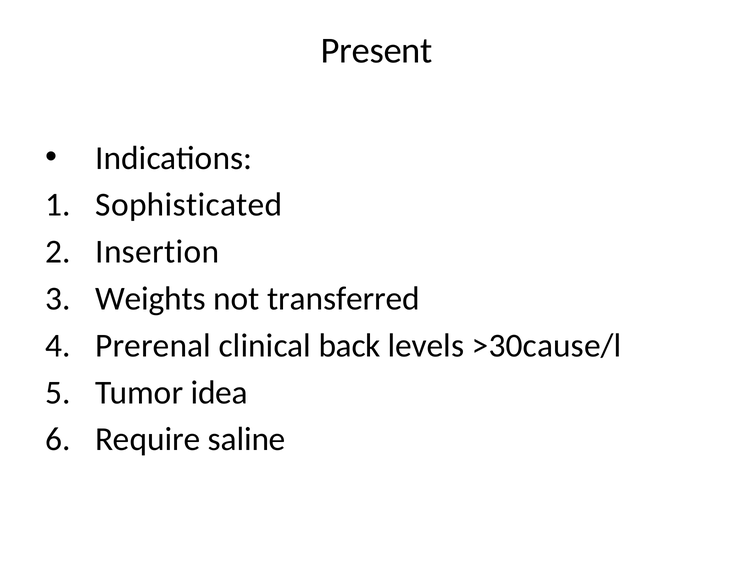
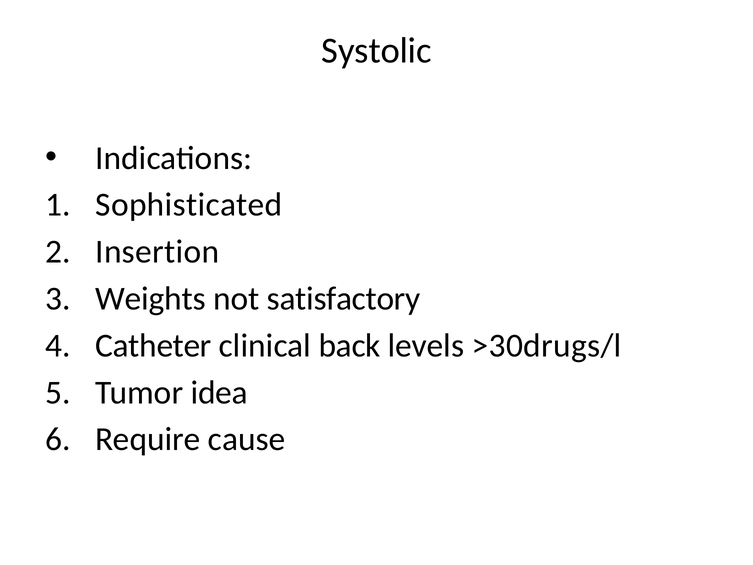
Present: Present -> Systolic (377, 51)
transferred: transferred -> satisfactory (344, 299)
Prerenal: Prerenal -> Catheter (153, 345)
>30cause/l: >30cause/l -> >30drugs/l (547, 345)
saline: saline -> cause (247, 439)
